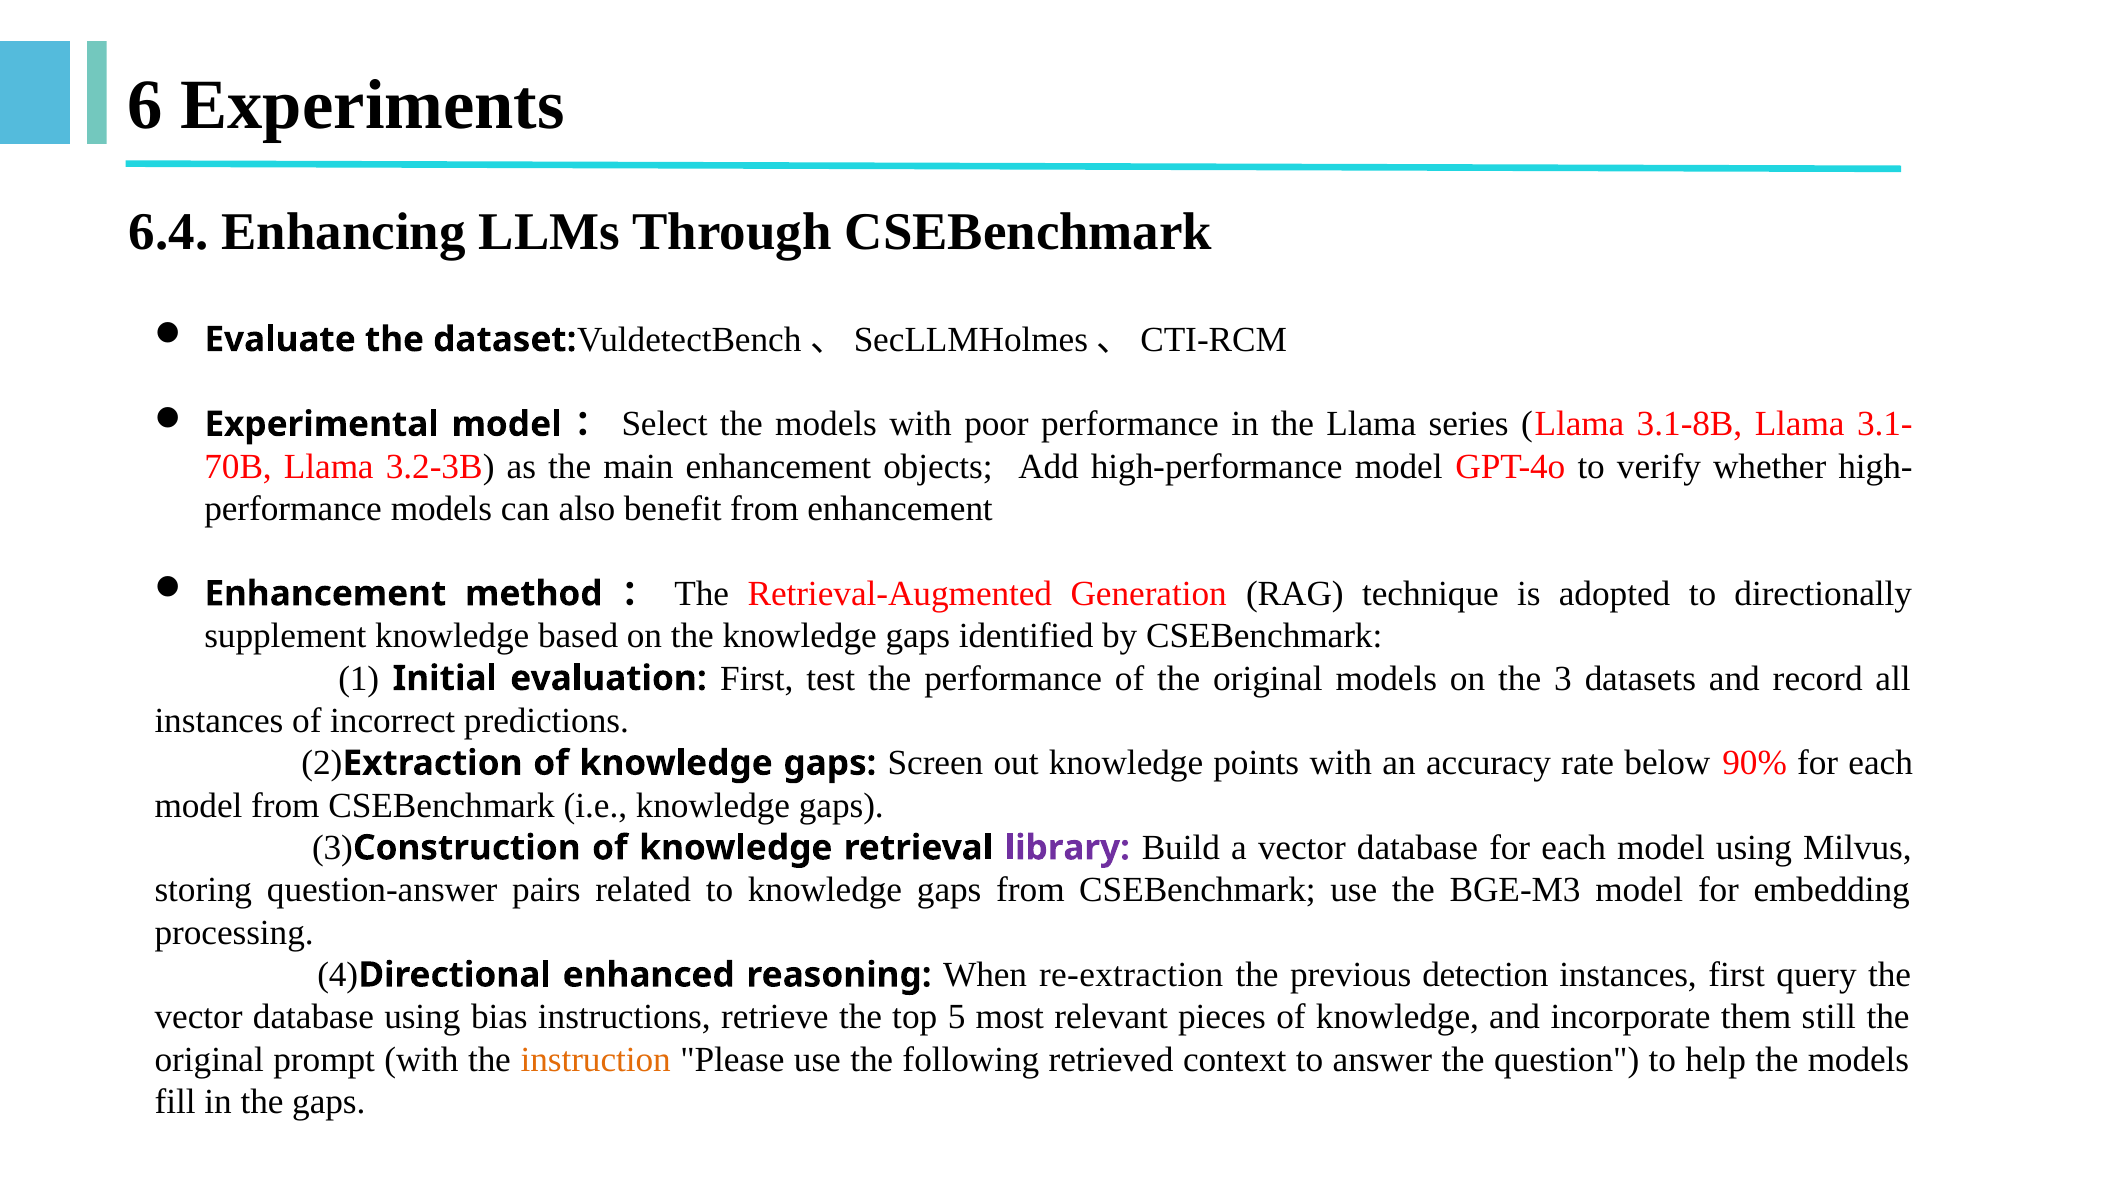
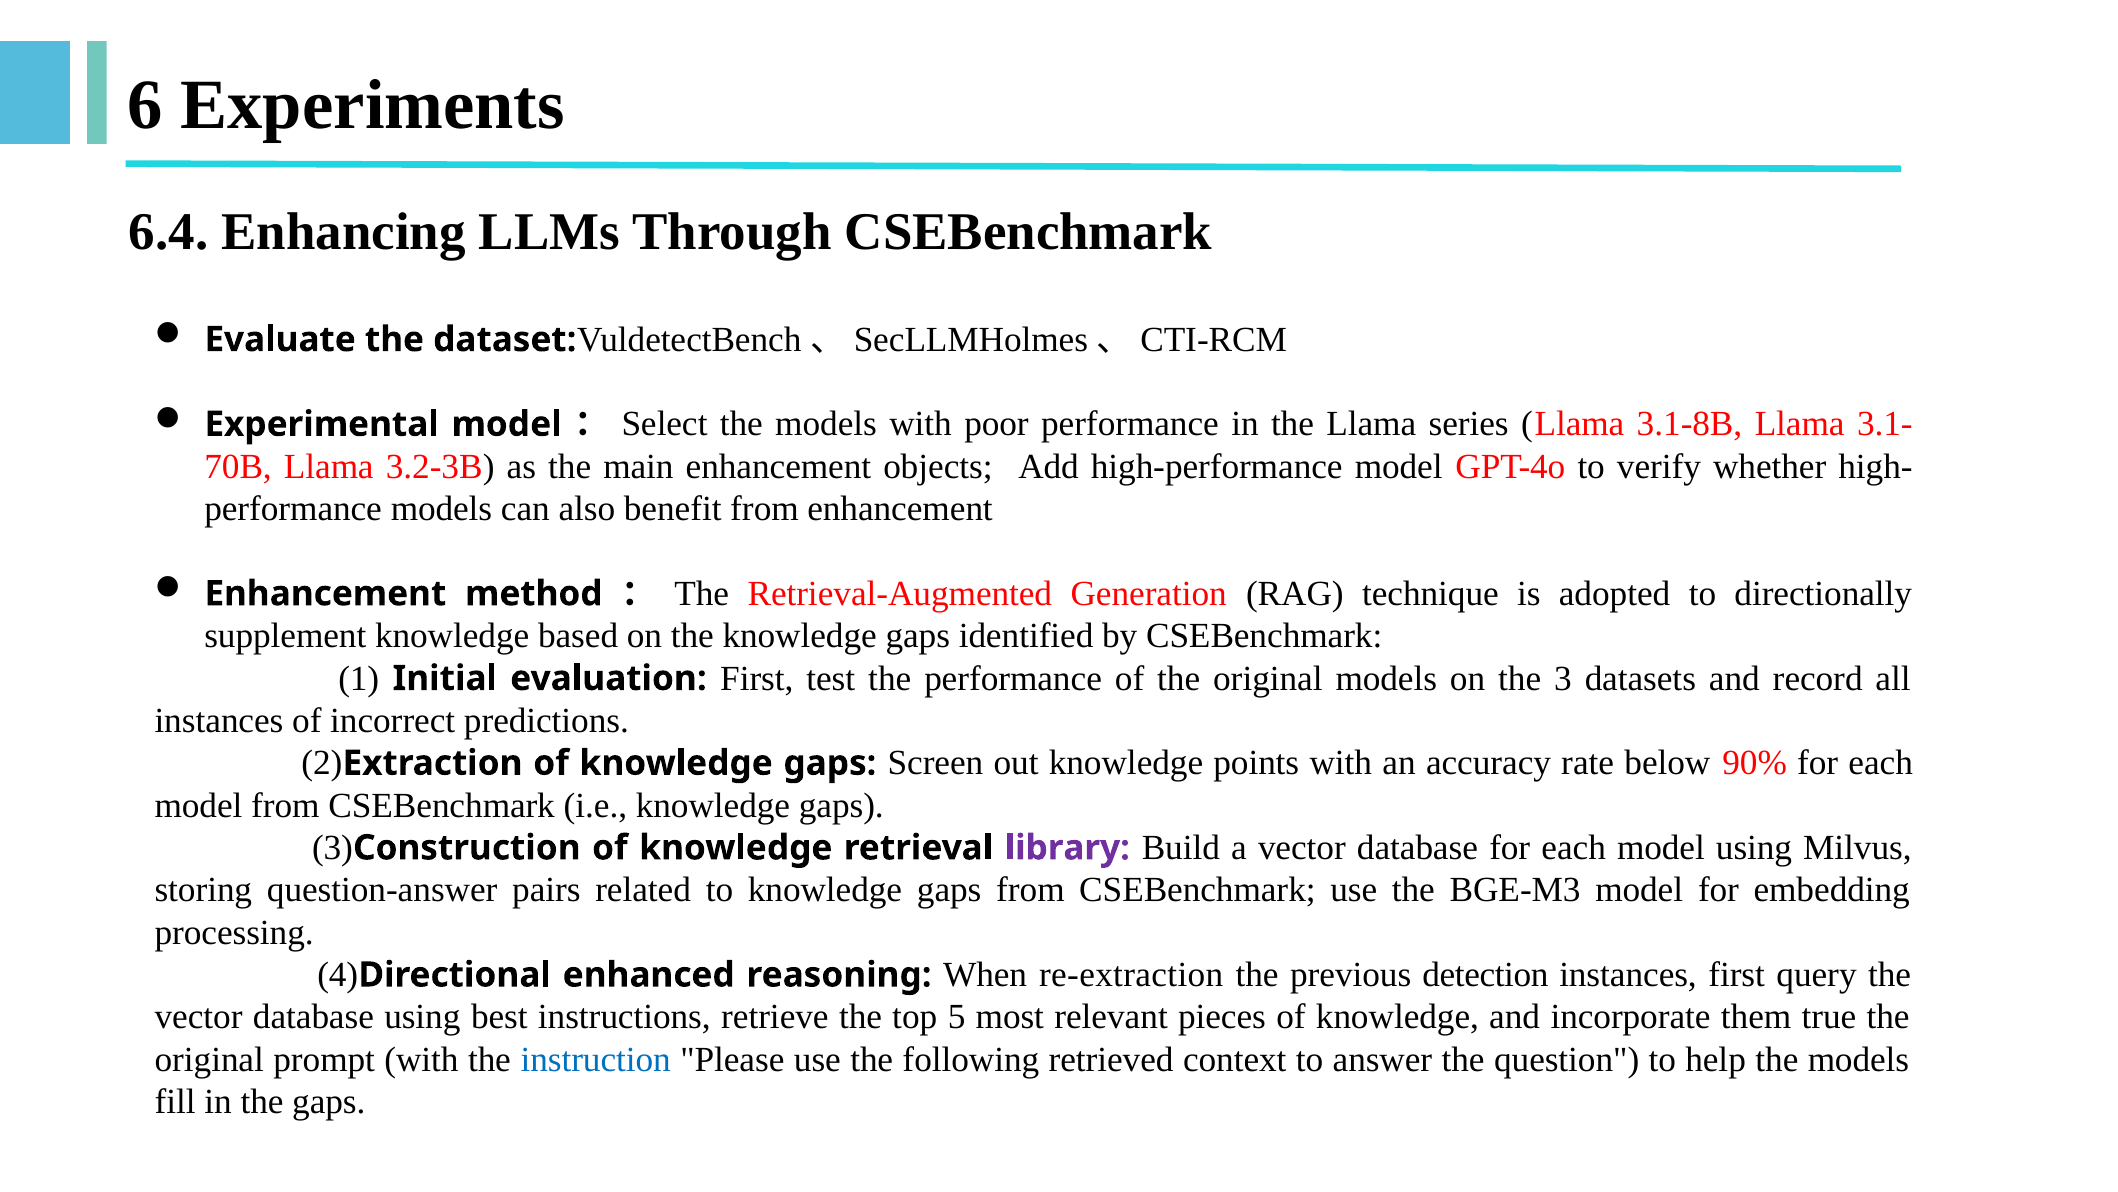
bias: bias -> best (499, 1017)
still: still -> true (1829, 1017)
instruction colour: orange -> blue (596, 1059)
